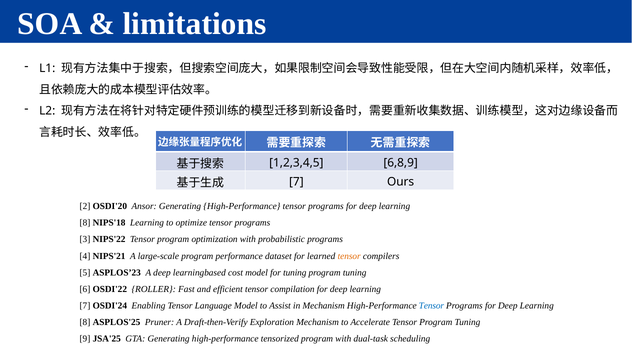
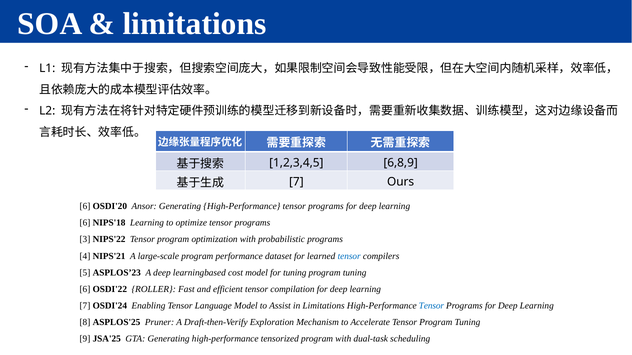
2: 2 -> 6 (85, 207)
8: 8 -> 6 (85, 223)
tensor colour: orange -> blue (349, 256)
in Mechanism: Mechanism -> Limitations (324, 306)
